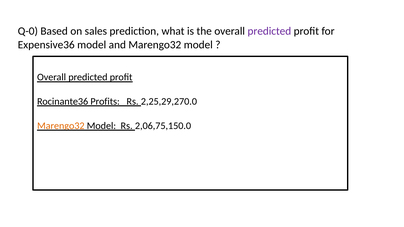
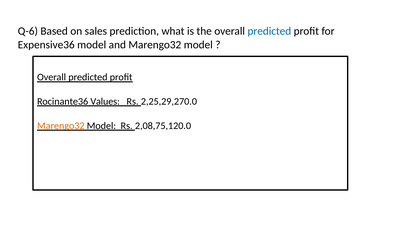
Q-0: Q-0 -> Q-6 (28, 31)
predicted colour: purple -> blue (269, 31)
Profits: Profits -> Values (105, 102)
2,06,75,150.0: 2,06,75,150.0 -> 2,08,75,120.0 (163, 126)
